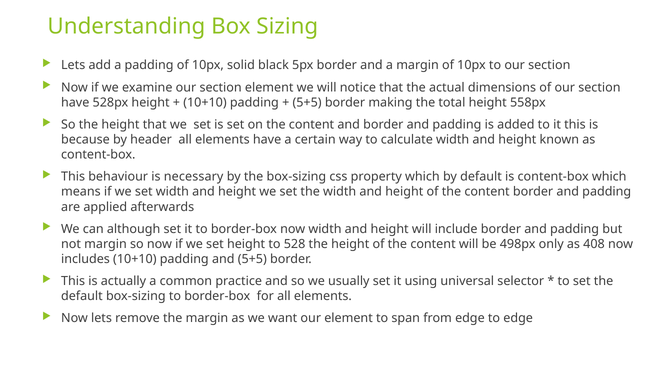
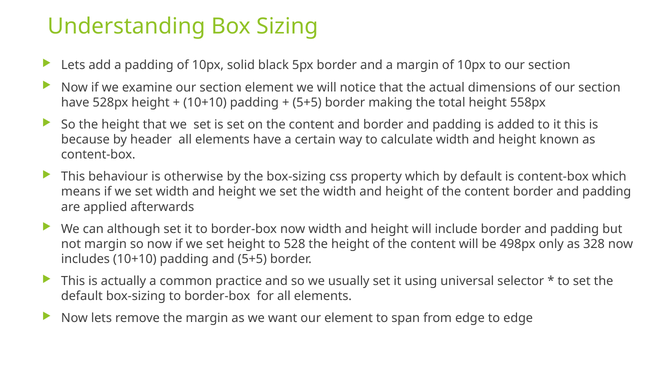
necessary: necessary -> otherwise (194, 177)
408: 408 -> 328 (594, 244)
